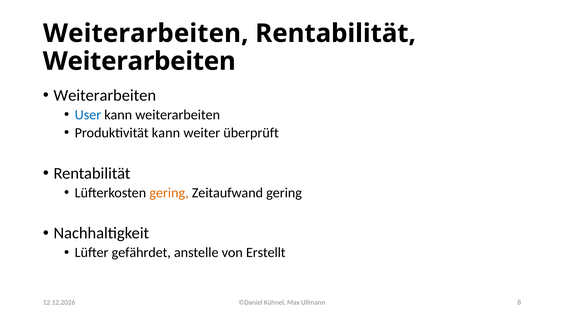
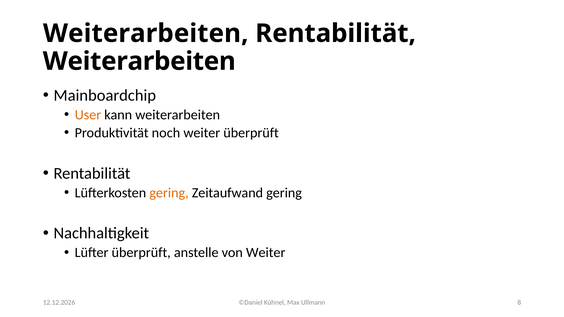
Weiterarbeiten: Weiterarbeiten -> Mainboardchip (105, 95)
User colour: blue -> orange (88, 115)
Produktivität kann: kann -> noch (166, 133)
Lüfter gefährdet: gefährdet -> überprüft (141, 253)
von Erstellt: Erstellt -> Weiter (266, 253)
